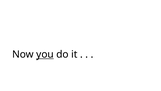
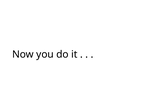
you underline: present -> none (45, 54)
